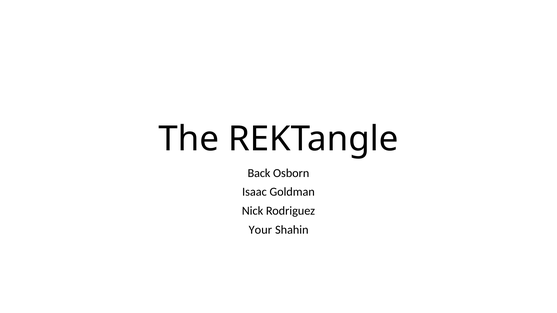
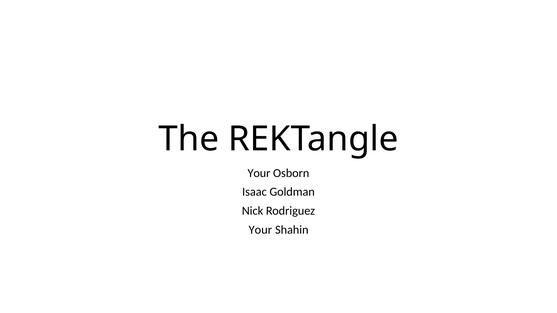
Back: Back -> Your (259, 173)
